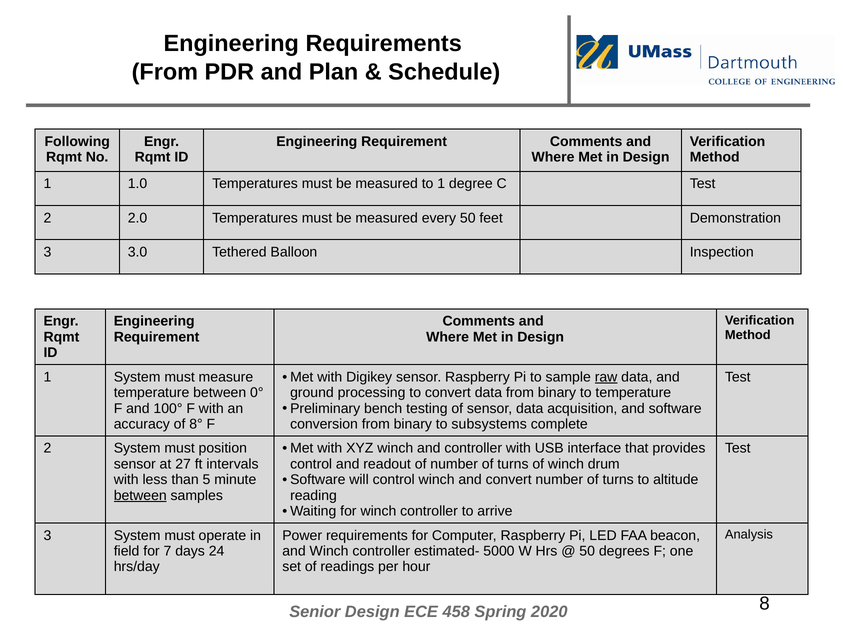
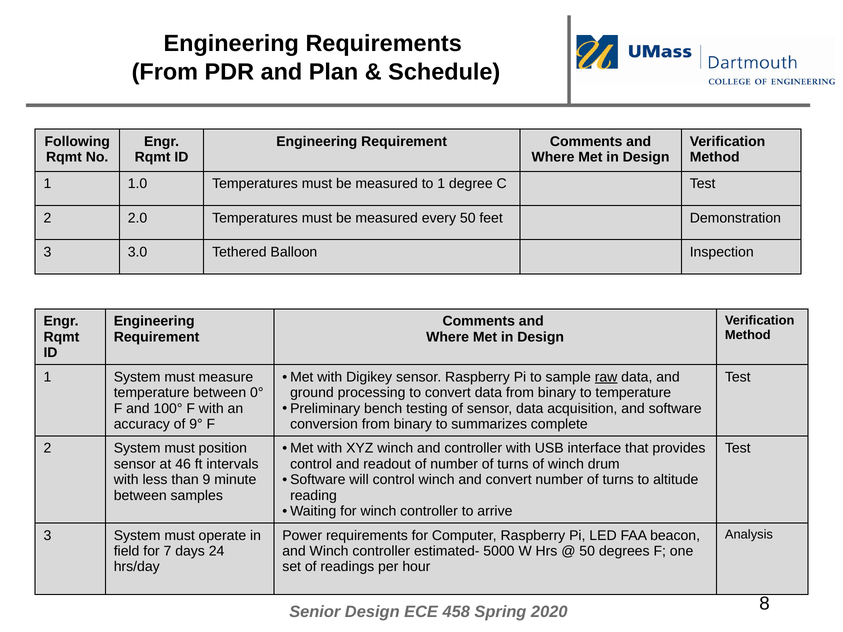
8°: 8° -> 9° (196, 424)
subsystems: subsystems -> summarizes (489, 424)
27: 27 -> 46 (183, 464)
5: 5 -> 9 (206, 480)
between underline: present -> none (140, 496)
